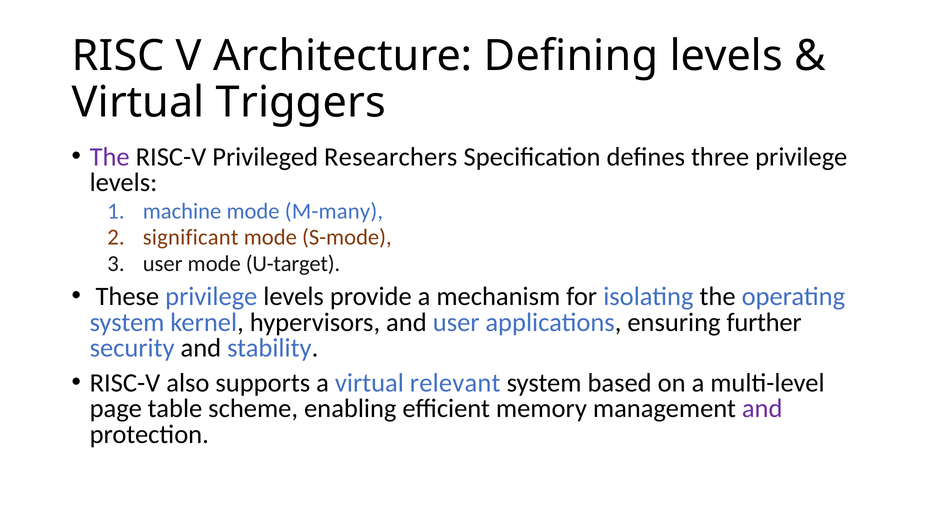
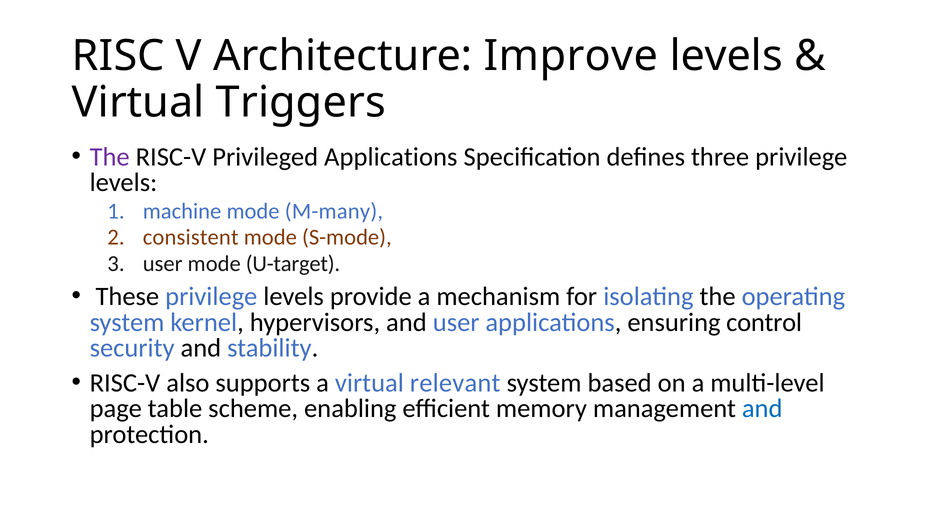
Defining: Defining -> Improve (571, 56)
Privileged Researchers: Researchers -> Applications (391, 157)
significant: significant -> consistent (191, 237)
further: further -> control (764, 322)
and colour: purple -> blue (762, 409)
